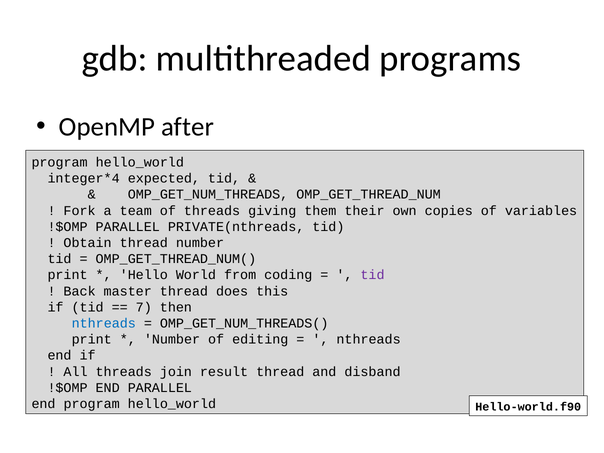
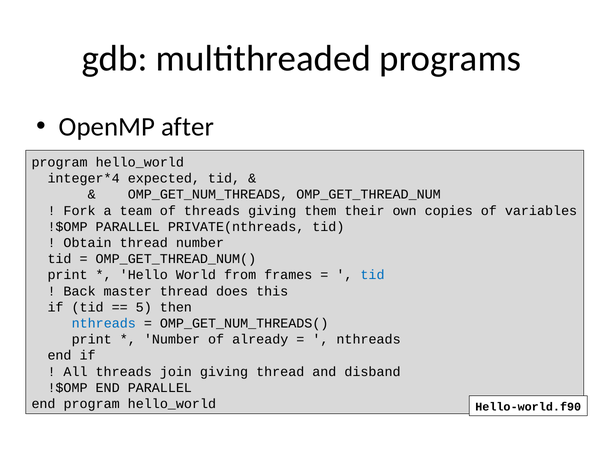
coding: coding -> frames (288, 275)
tid colour: purple -> blue (373, 275)
7: 7 -> 5 (144, 307)
editing: editing -> already (260, 339)
join result: result -> giving (224, 372)
